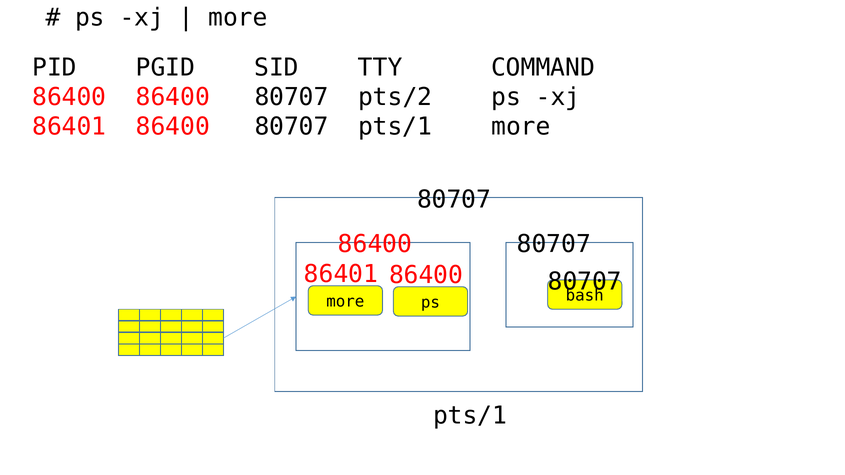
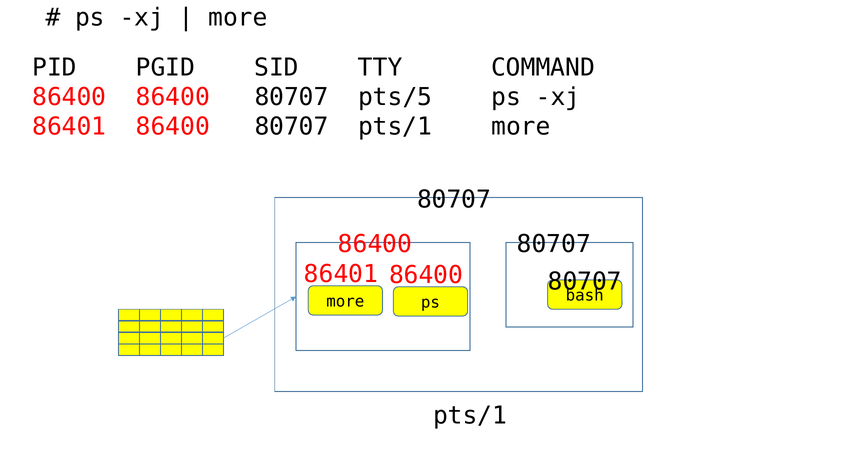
pts/2: pts/2 -> pts/5 (395, 97)
